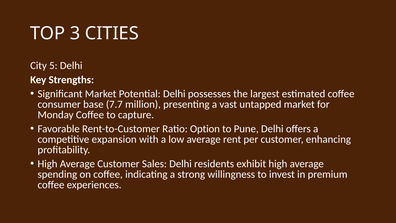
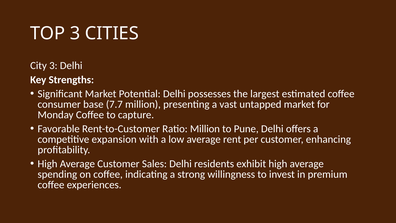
City 5: 5 -> 3 (53, 66)
Ratio Option: Option -> Million (205, 129)
